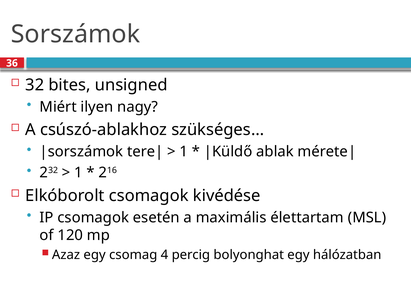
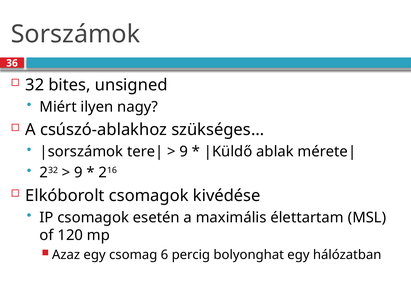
1: 1 -> 9 (184, 152)
1: 1 -> 9 (78, 173)
4: 4 -> 6 (164, 255)
